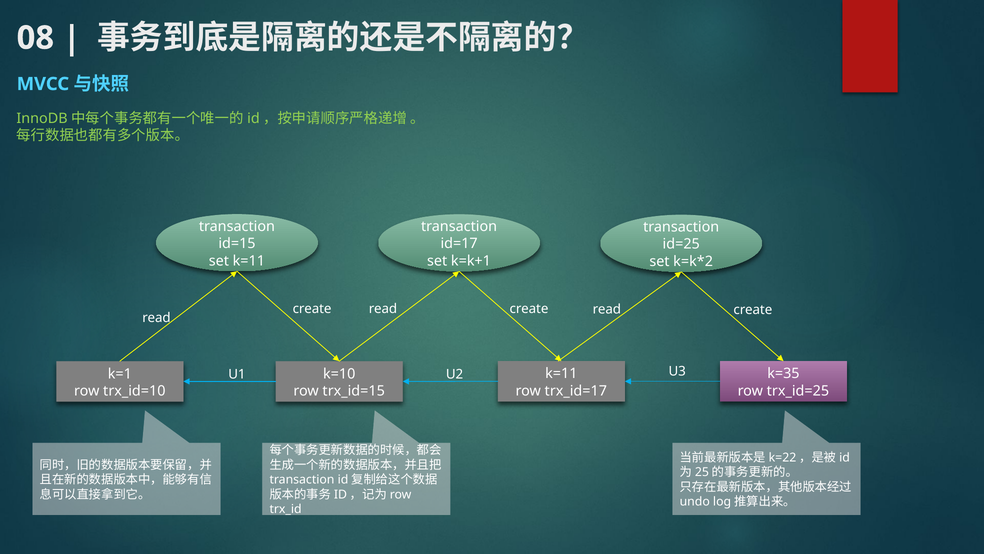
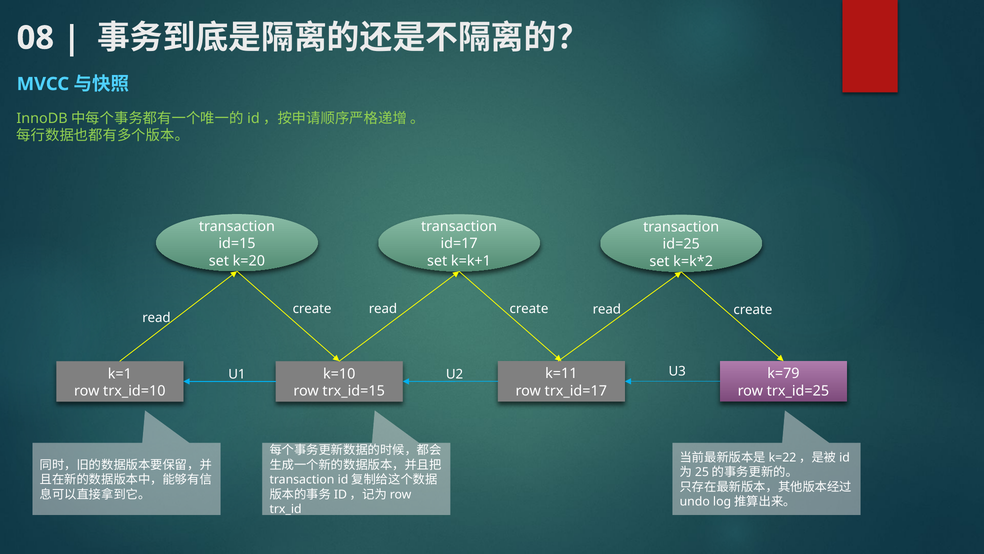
set k=11: k=11 -> k=20 (249, 261)
k=35: k=35 -> k=79 (783, 373)
